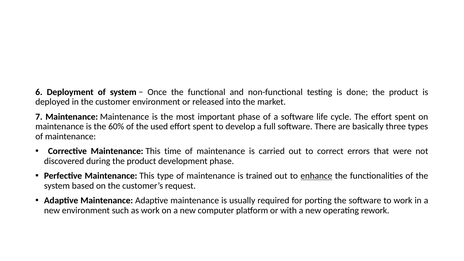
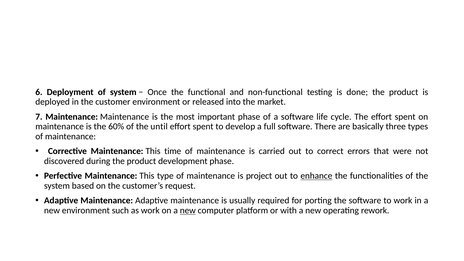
used: used -> until (159, 127)
trained: trained -> project (259, 176)
new underline: none -> present (188, 211)
